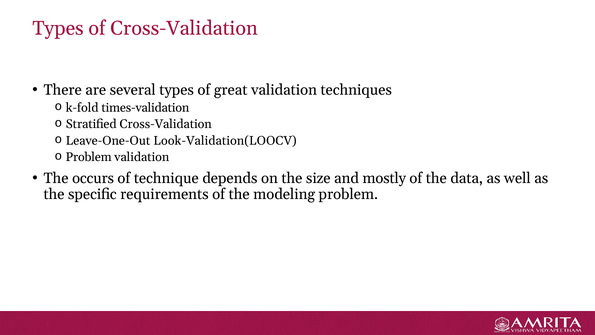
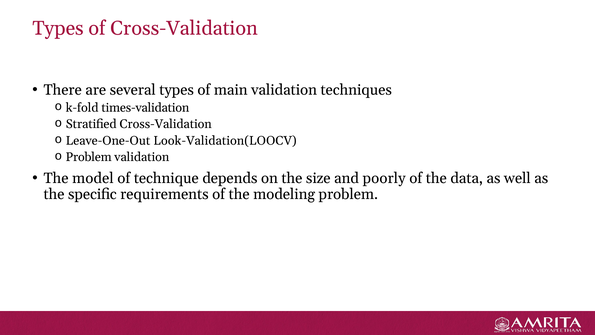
great: great -> main (231, 90)
occurs: occurs -> model (93, 178)
mostly: mostly -> poorly (384, 178)
